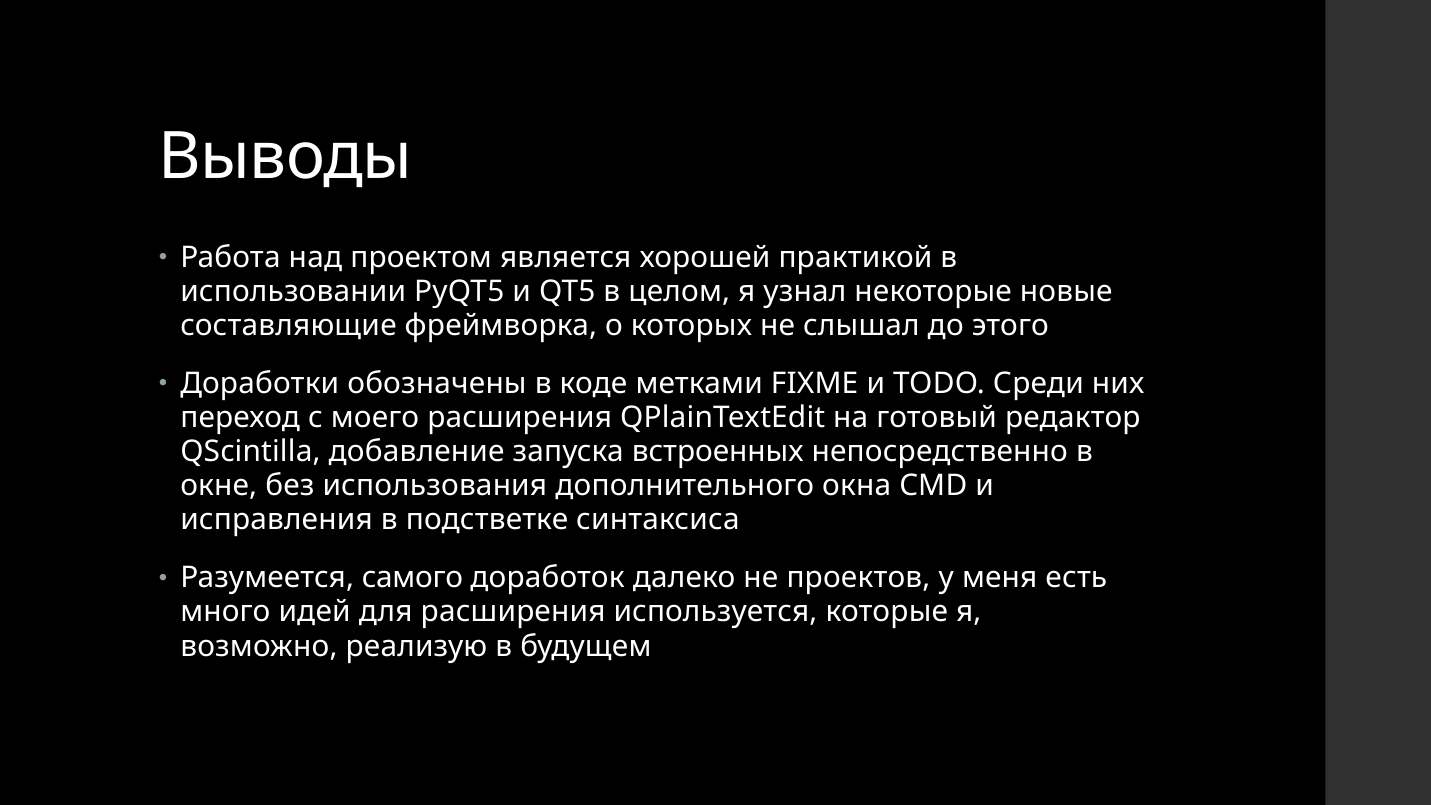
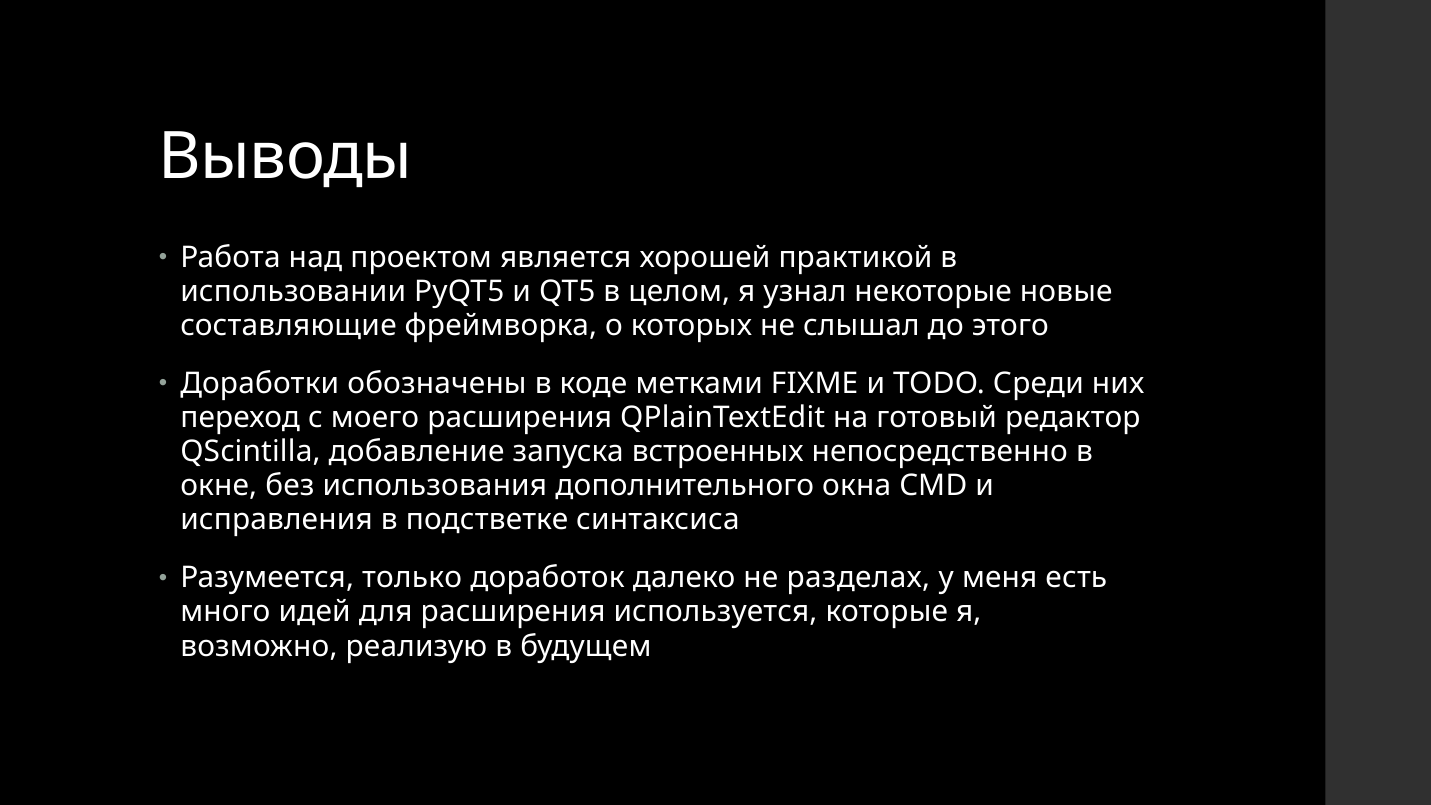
самого: самого -> только (412, 578)
проектов: проектов -> разделах (858, 578)
